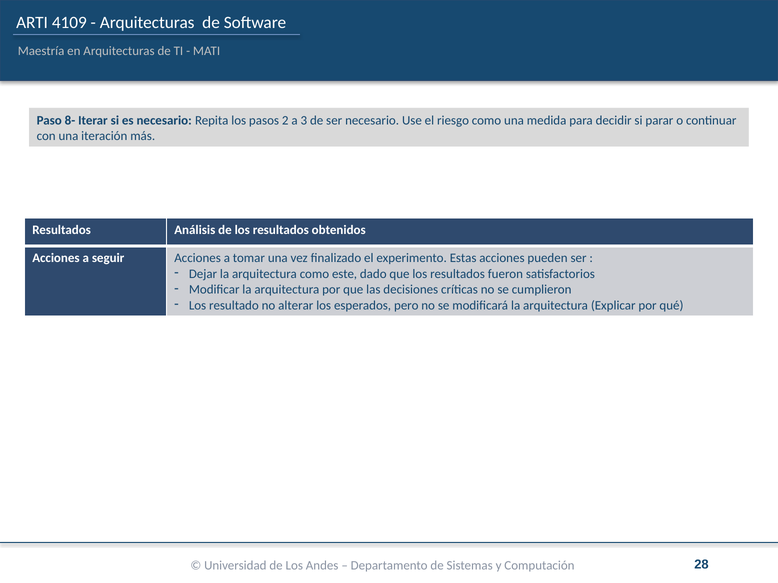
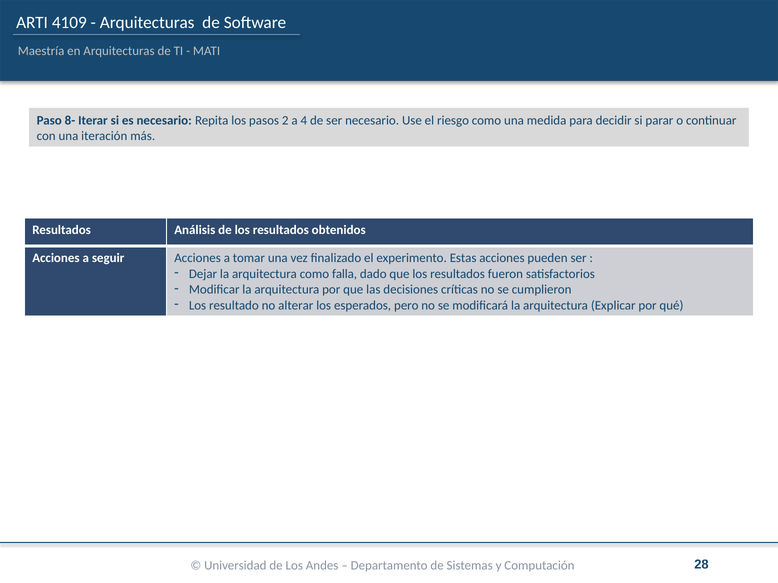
3: 3 -> 4 (304, 120)
este: este -> falla (345, 274)
